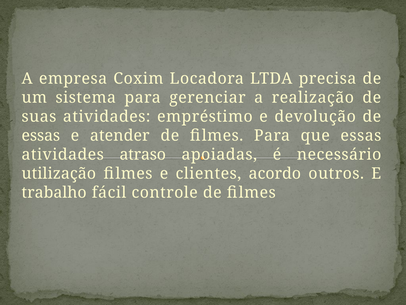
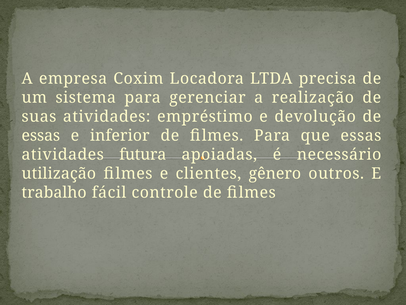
atender: atender -> inferior (120, 135)
atraso: atraso -> futura (143, 154)
acordo: acordo -> gênero (275, 173)
